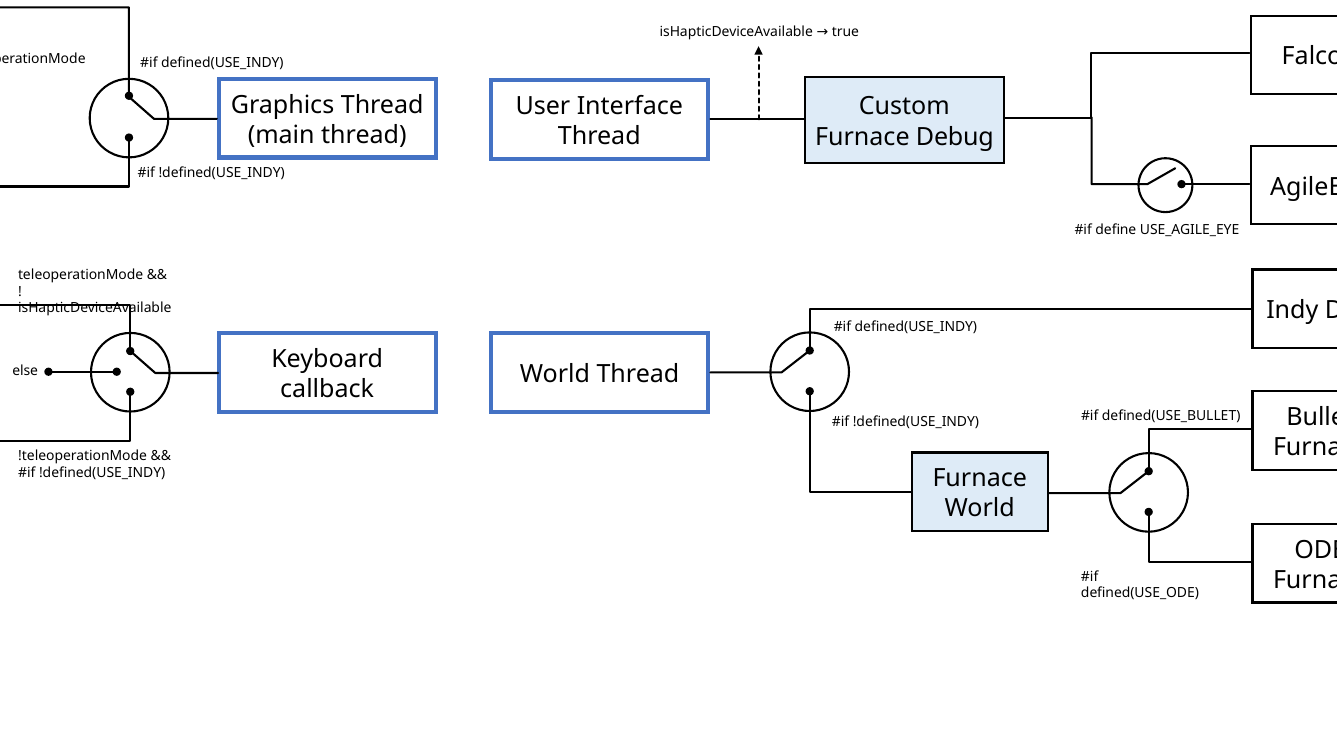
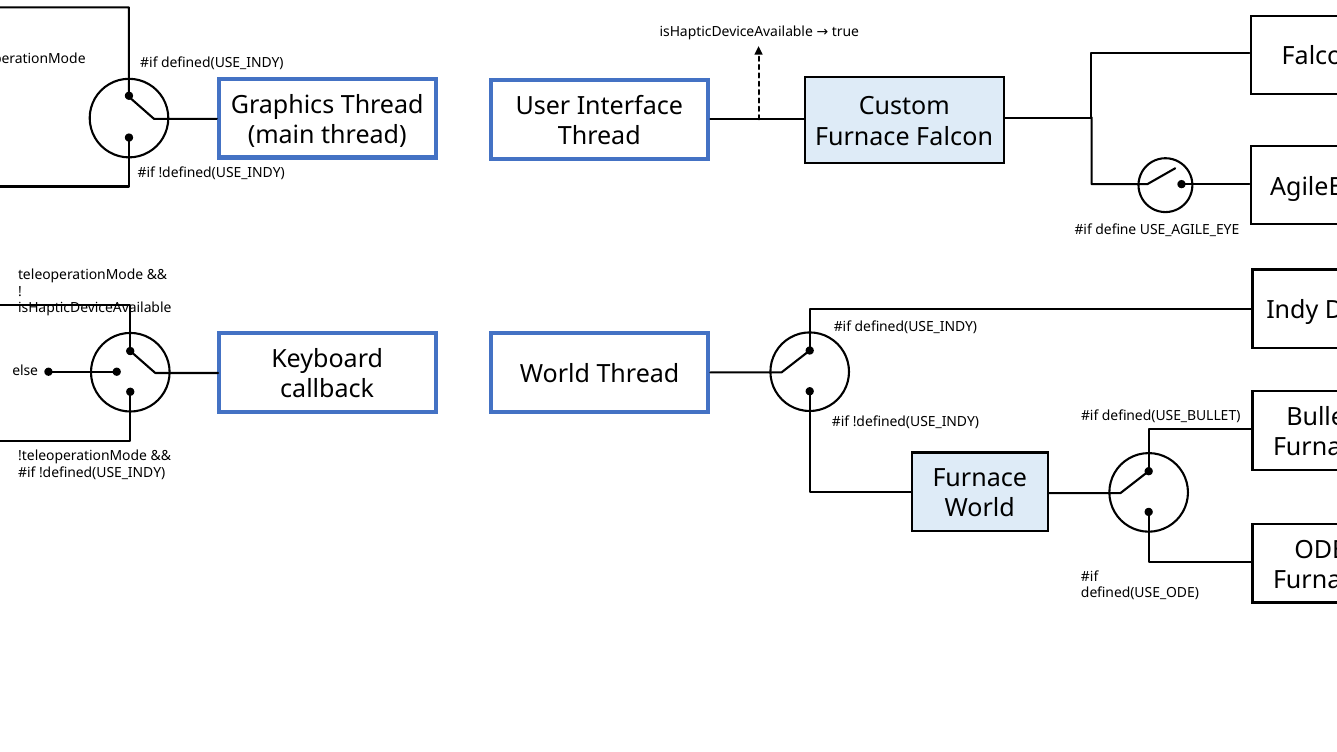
Furnace Debug: Debug -> Falcon (955, 137)
